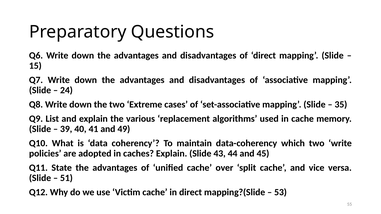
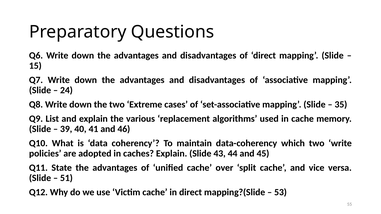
49: 49 -> 46 (124, 129)
